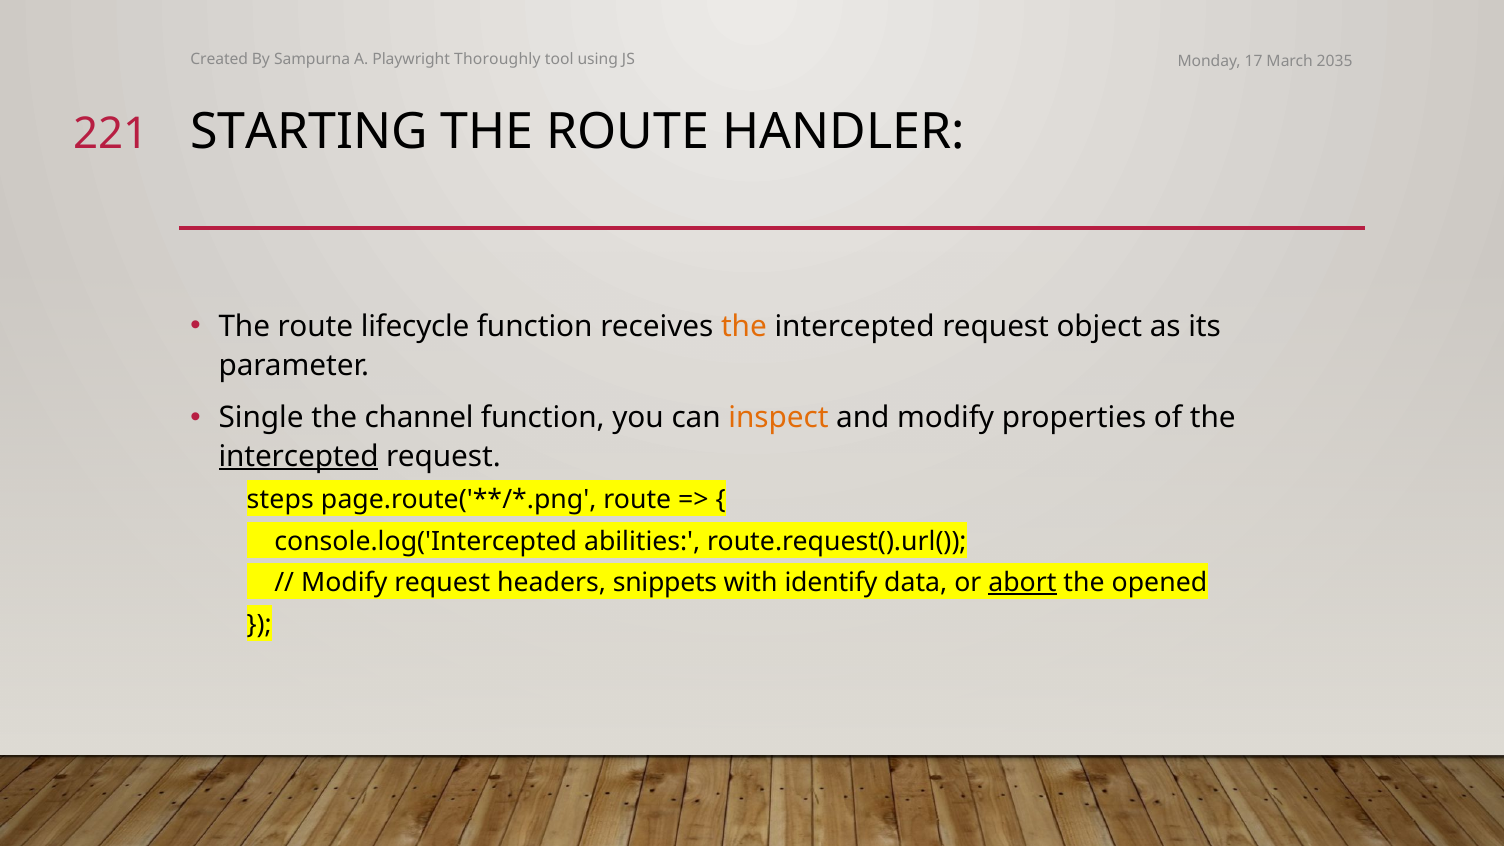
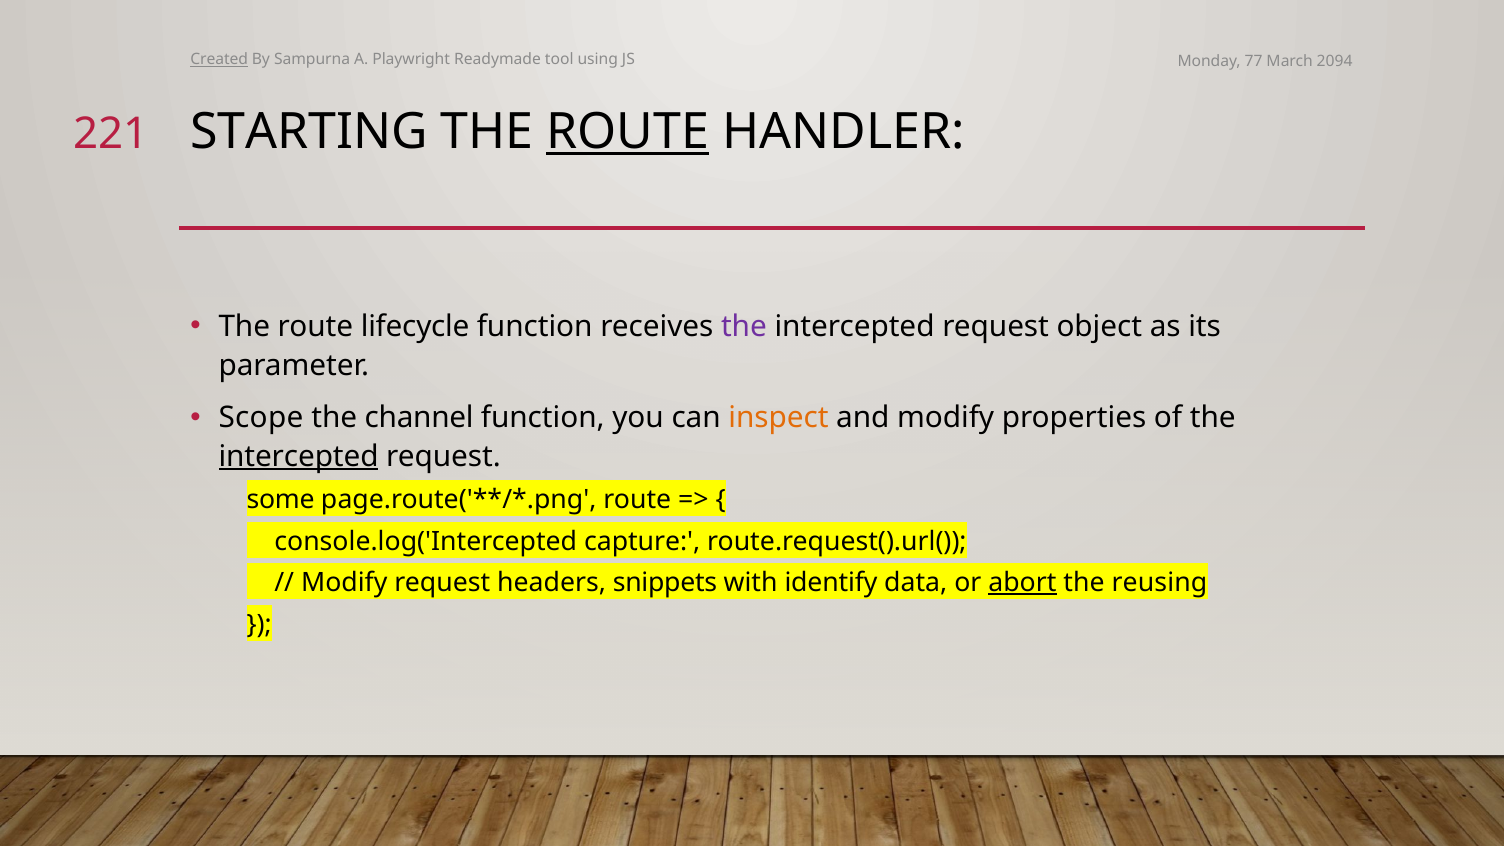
Created underline: none -> present (219, 60)
Thoroughly: Thoroughly -> Readymade (497, 60)
17: 17 -> 77 (1254, 61)
2035: 2035 -> 2094 (1335, 61)
ROUTE underline: none -> present (628, 132)
the colour: orange -> purple (744, 327)
Single: Single -> Scope (261, 418)
steps: steps -> some (281, 500)
abilities: abilities -> capture (642, 541)
opened: opened -> reusing (1159, 583)
